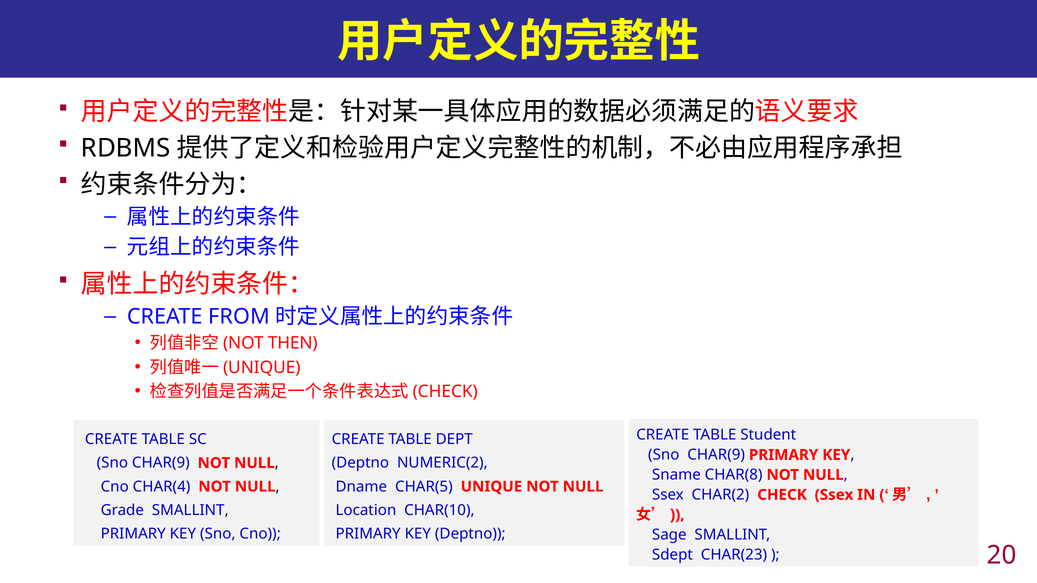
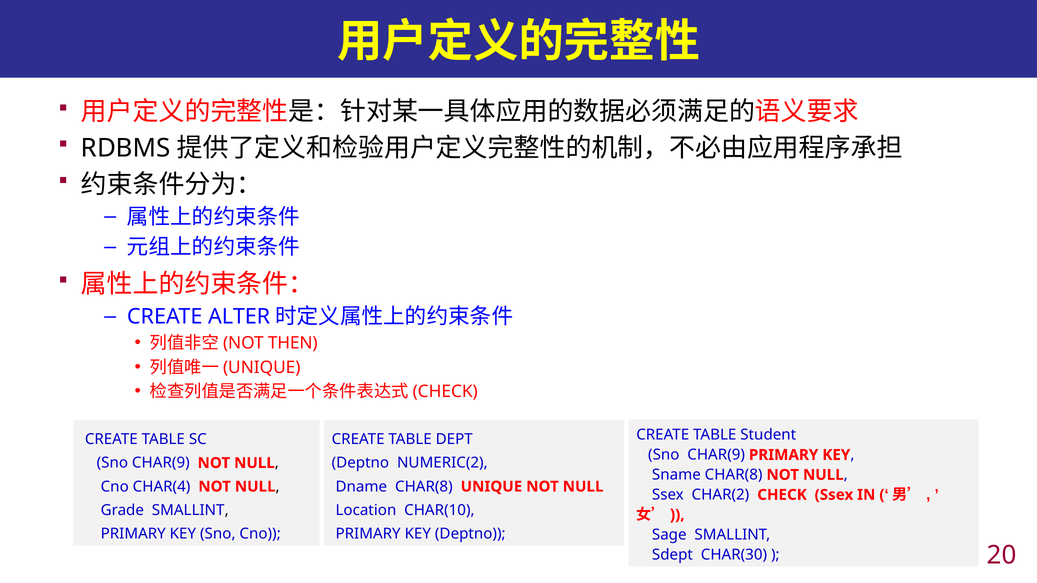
FROM: FROM -> ALTER (239, 317)
Dname CHAR(5: CHAR(5 -> CHAR(8 (424, 487)
CHAR(23: CHAR(23 -> CHAR(30 (734, 555)
